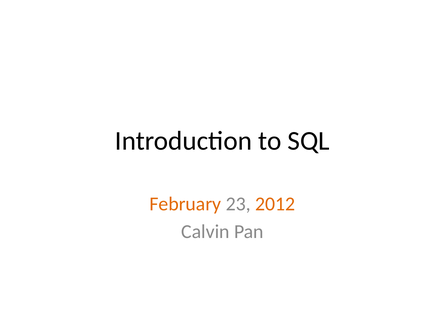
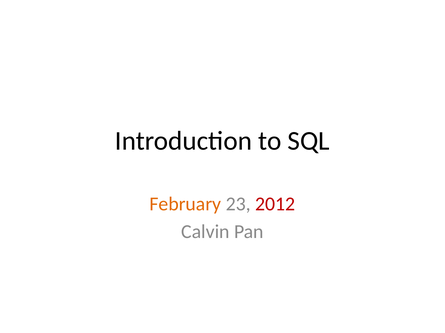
2012 colour: orange -> red (275, 205)
